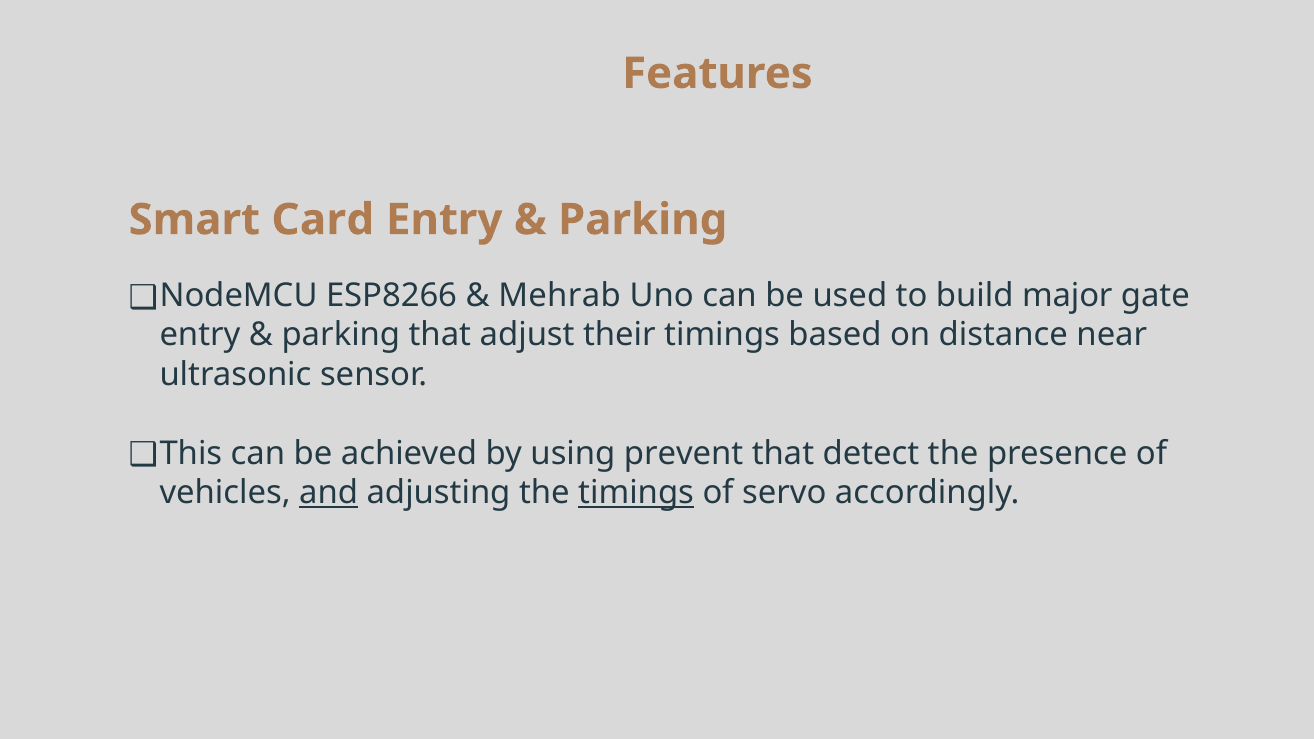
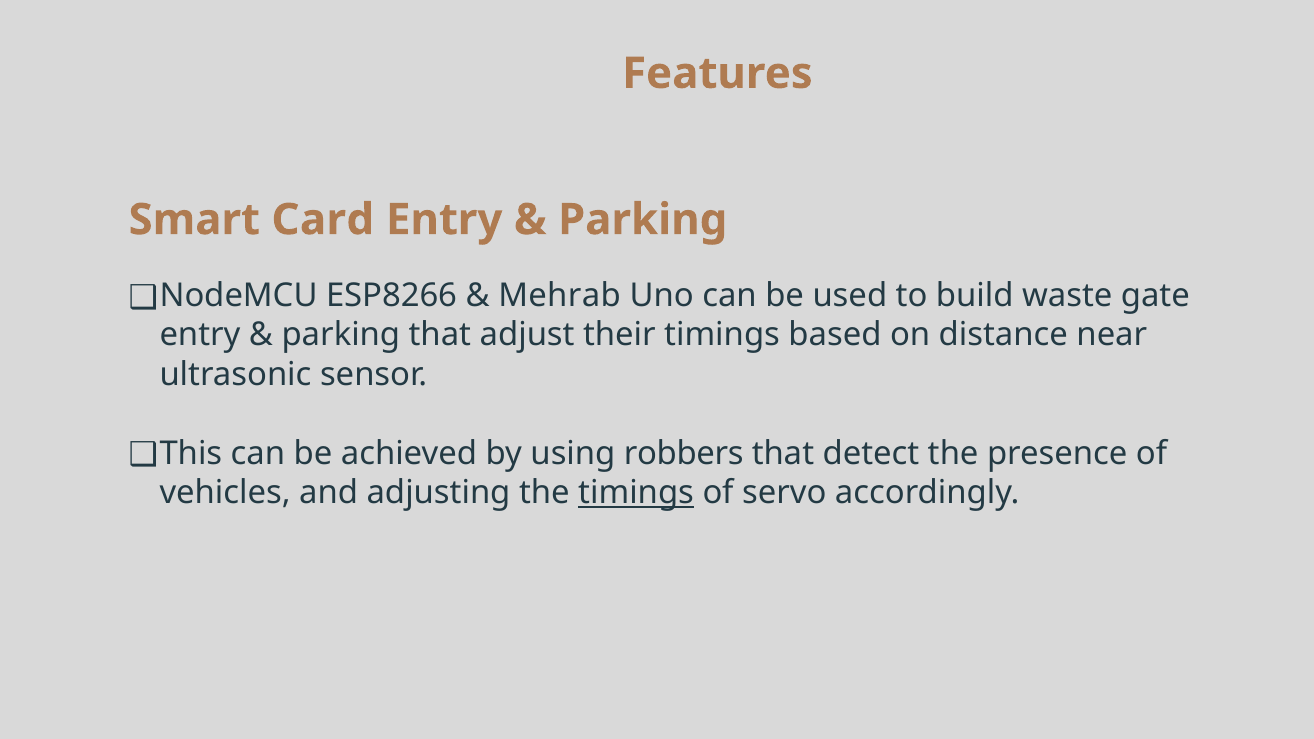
major: major -> waste (1067, 296)
prevent: prevent -> robbers (684, 453)
and underline: present -> none (329, 493)
